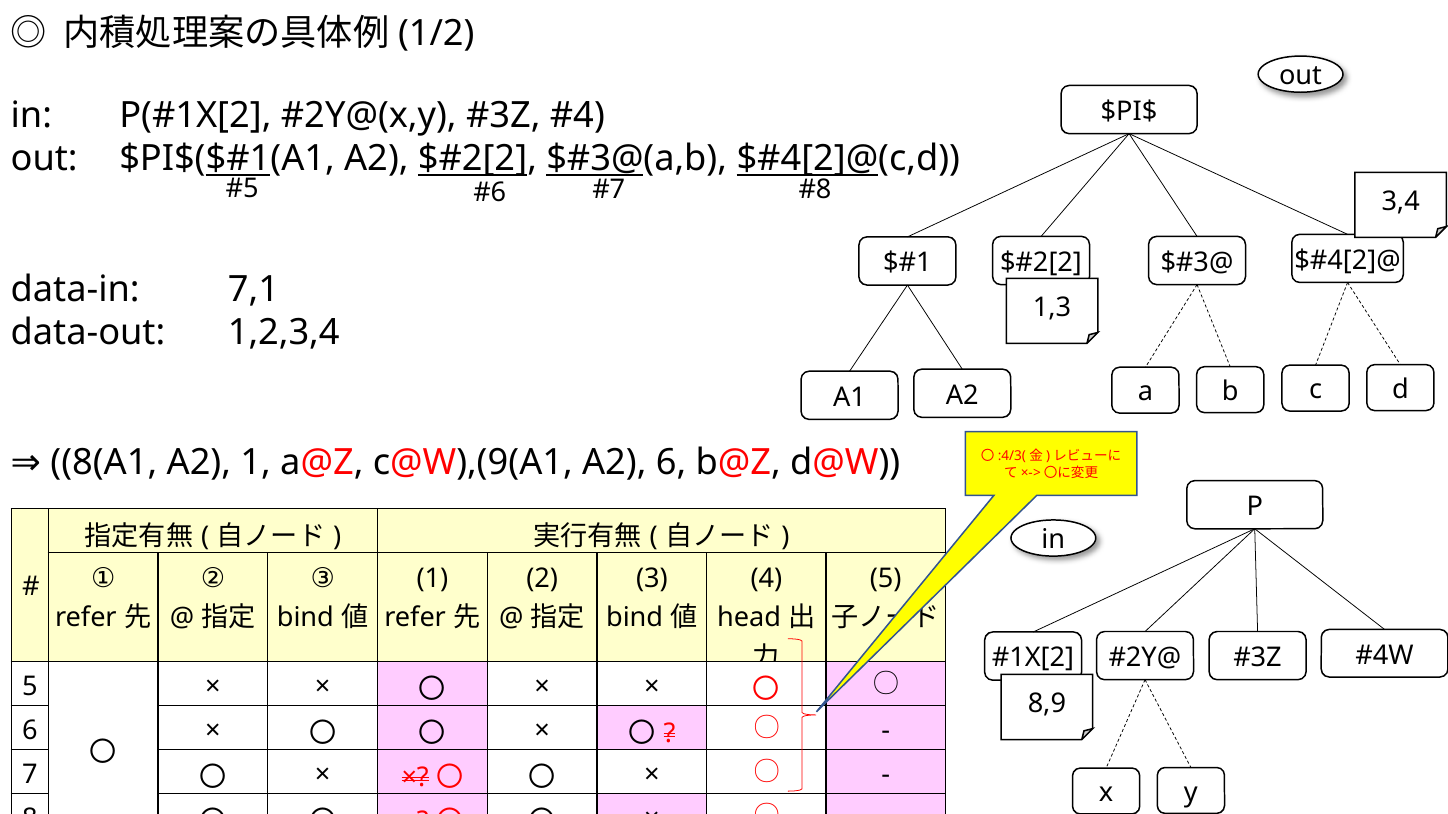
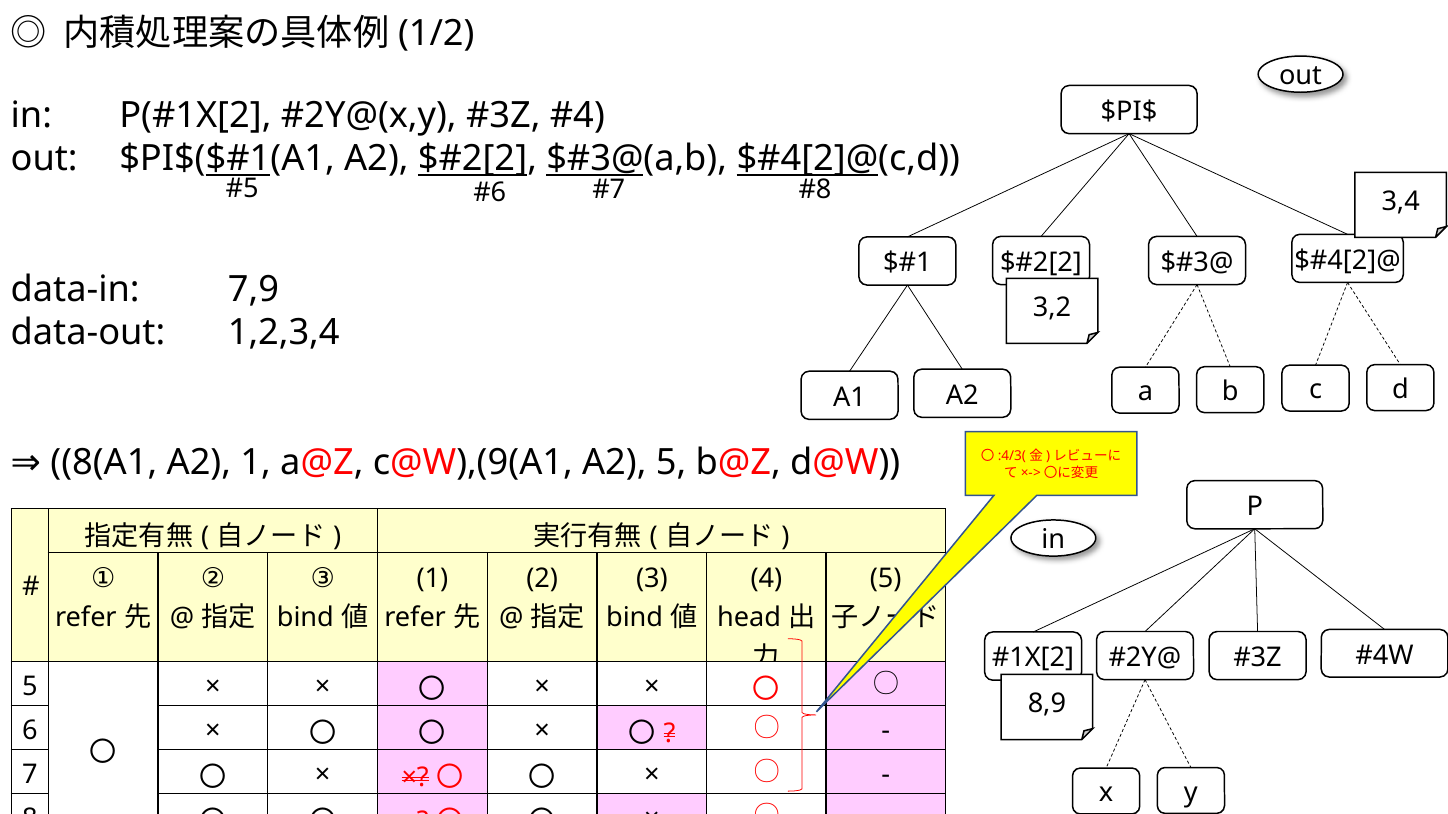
7,1: 7,1 -> 7,9 (253, 289)
1,3: 1,3 -> 3,2 (1052, 307)
A2 6: 6 -> 5 (671, 463)
